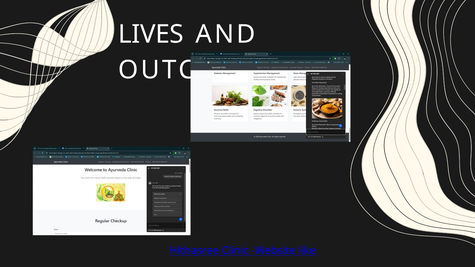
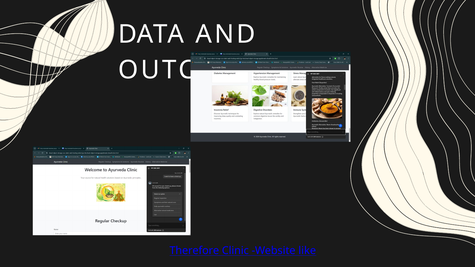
LIVES: LIVES -> DATA (151, 34)
Hithasree: Hithasree -> Therefore (194, 251)
